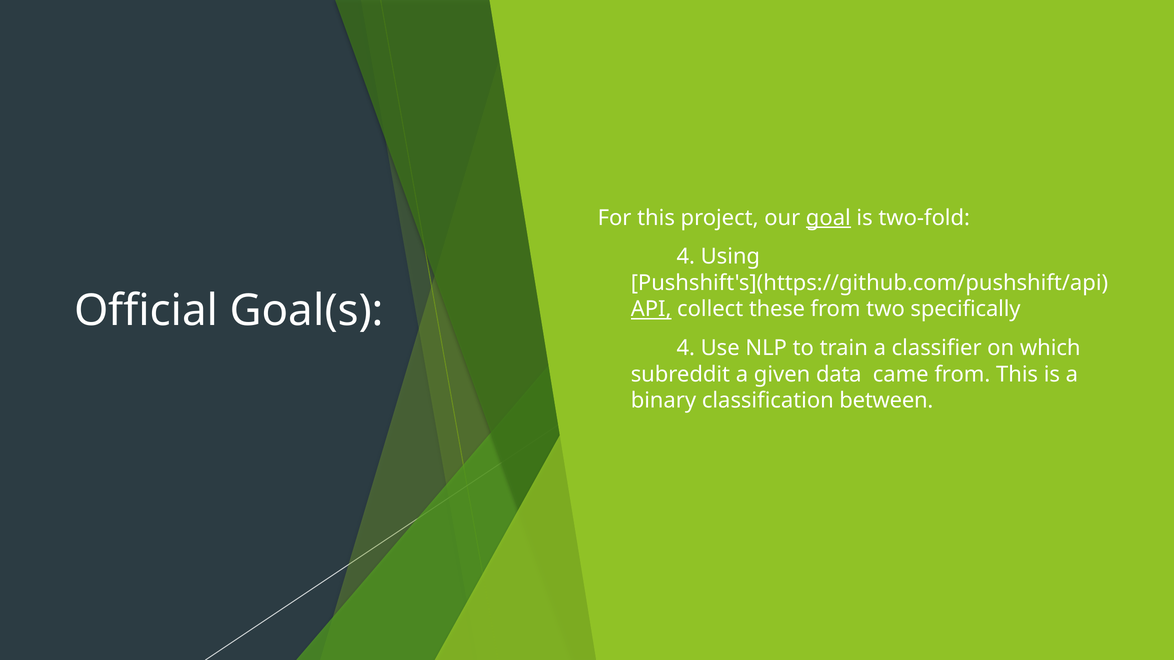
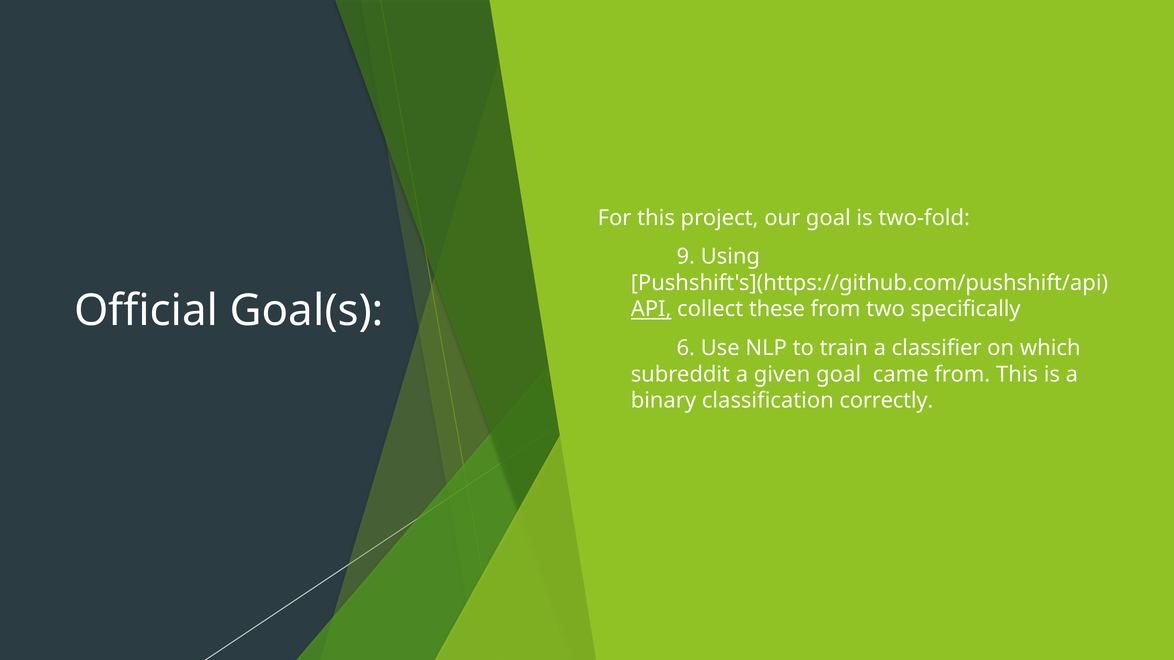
goal underline: present -> none (828, 218)
4: 4 -> 9 (686, 257)
4: 4 -> 6 (686, 348)
given data: data -> goal (839, 374)
between: between -> correctly (886, 401)
